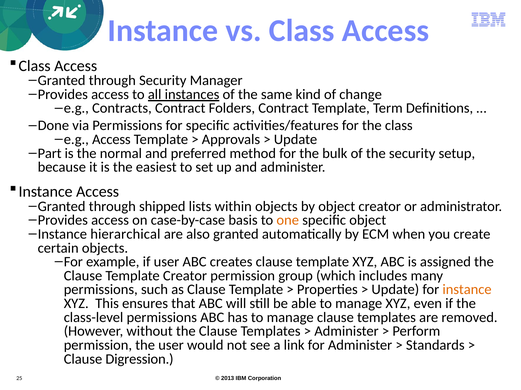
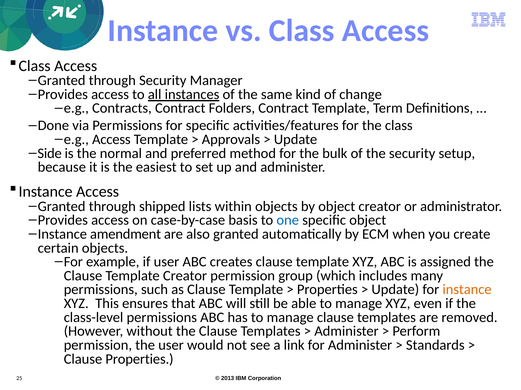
Part: Part -> Side (50, 154)
one colour: orange -> blue (288, 221)
hierarchical: hierarchical -> amendment (126, 234)
Clause Digression: Digression -> Properties (140, 360)
